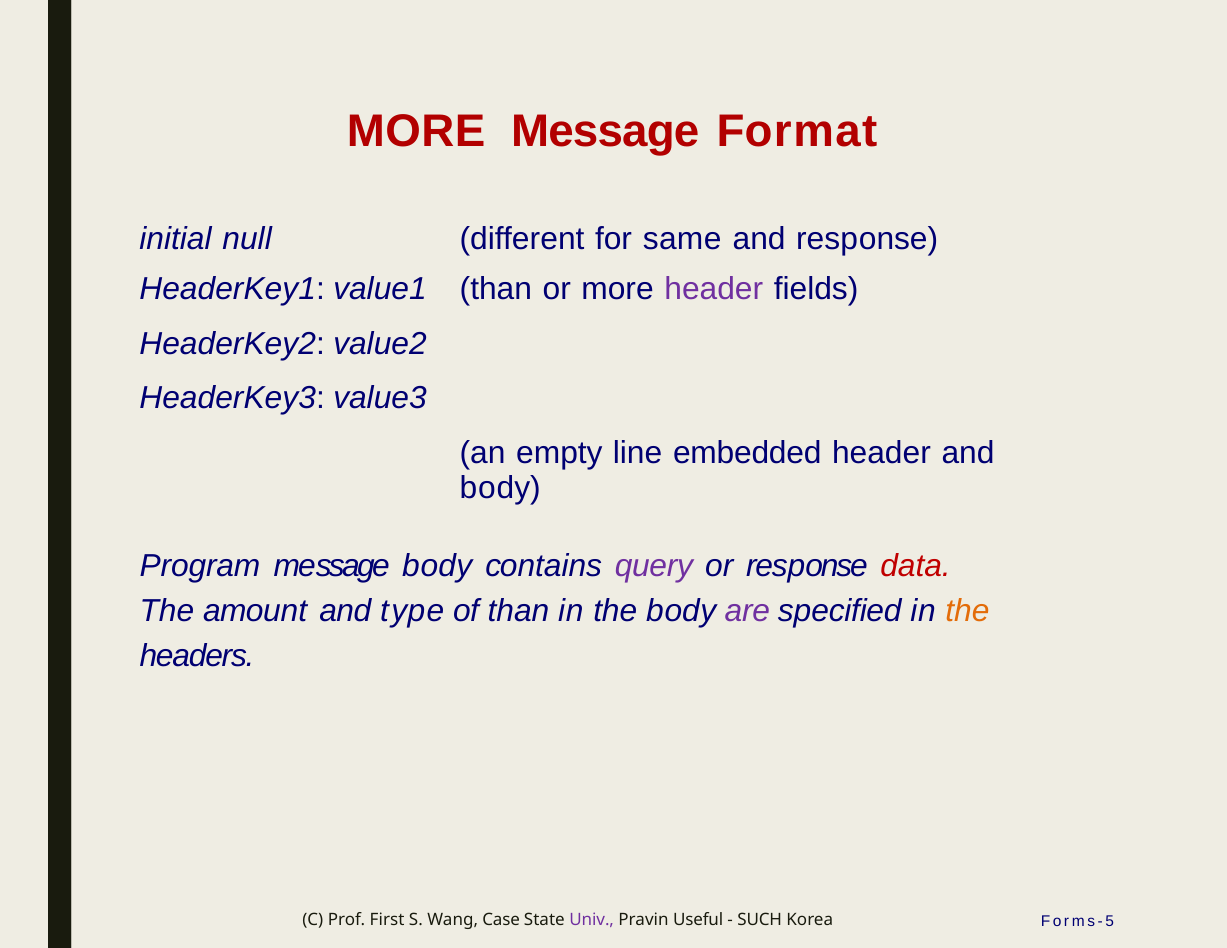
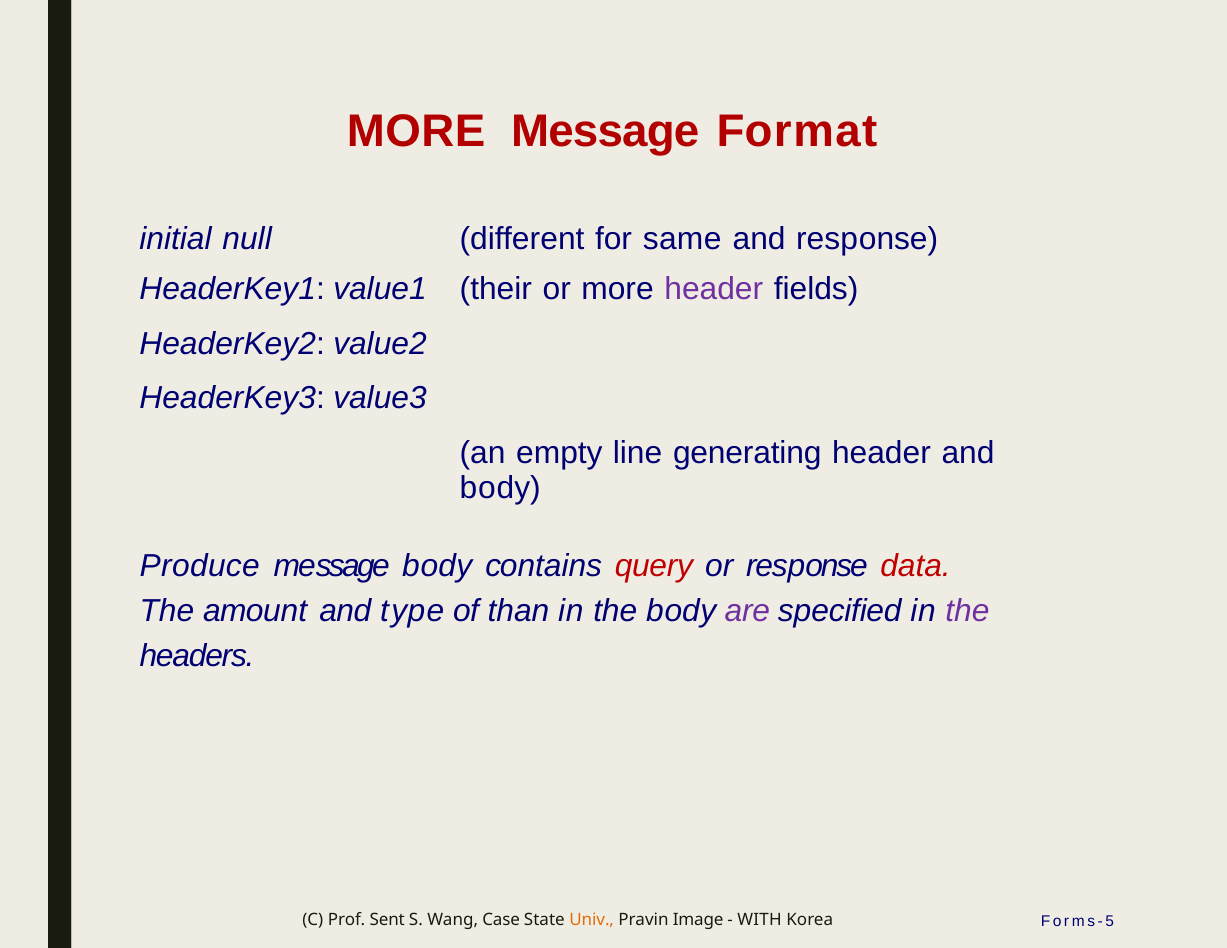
value1 than: than -> their (496, 290)
embedded: embedded -> generating (747, 453)
Program: Program -> Produce (200, 566)
query colour: purple -> red (654, 566)
the colour: orange -> purple (967, 611)
First: First -> Sent (387, 920)
Univ colour: purple -> orange (592, 920)
Useful: Useful -> Image (698, 920)
SUCH: SUCH -> WITH (760, 920)
